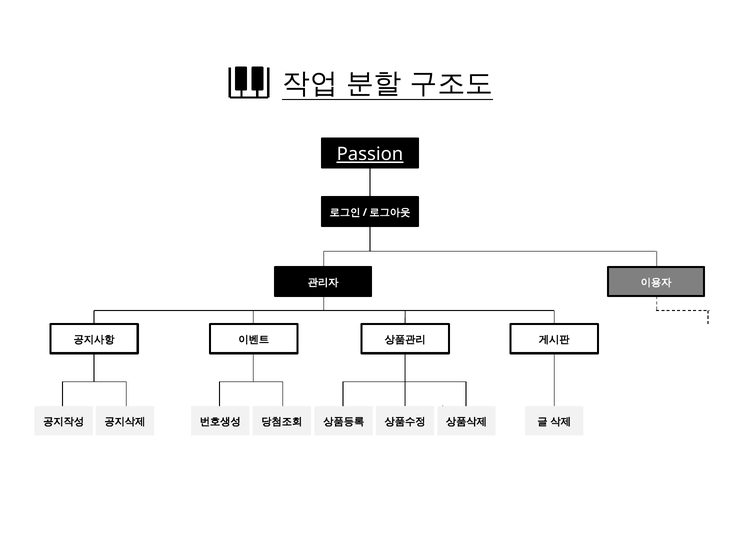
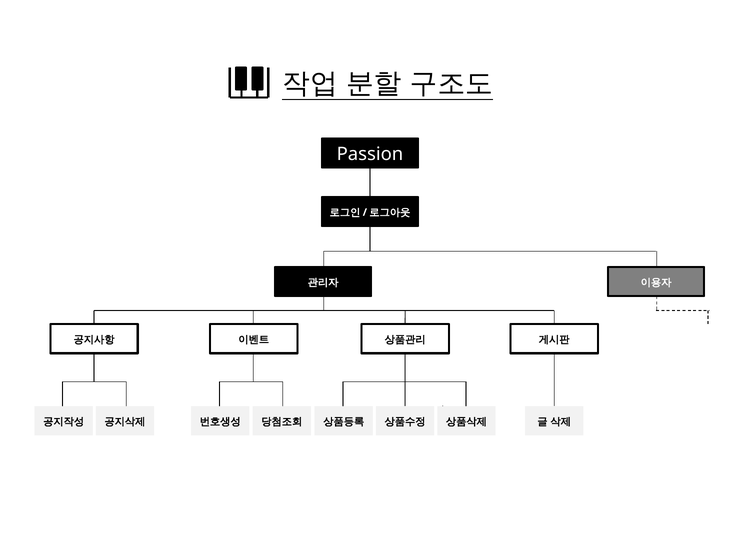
Passion underline: present -> none (370, 154)
